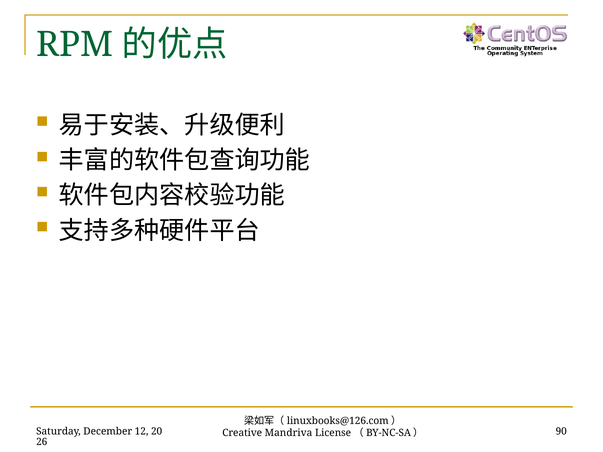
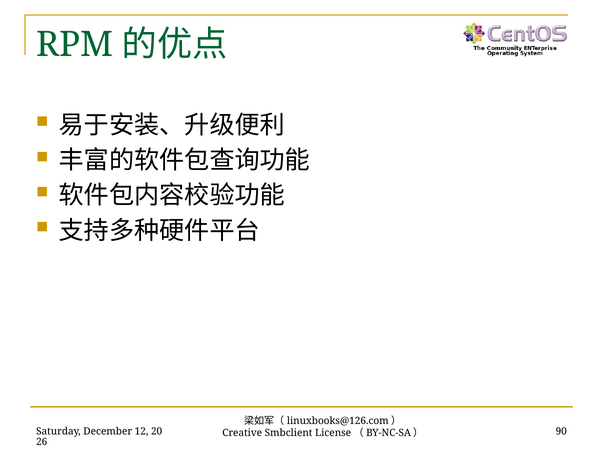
Mandriva: Mandriva -> Smbclient (289, 433)
